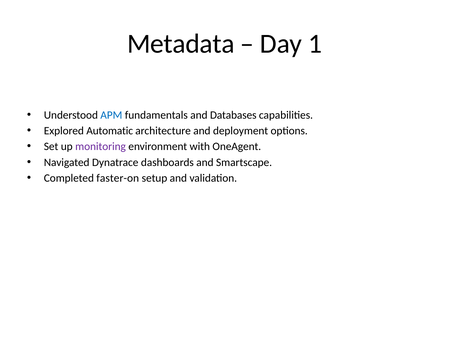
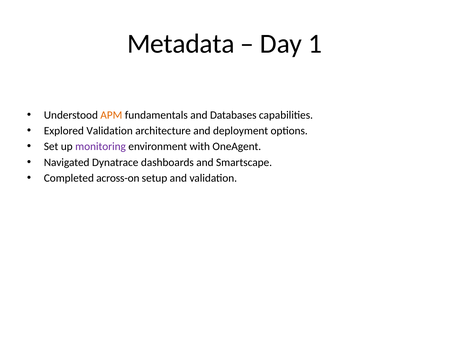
APM colour: blue -> orange (111, 115)
Explored Automatic: Automatic -> Validation (110, 131)
faster-on: faster-on -> across-on (118, 178)
